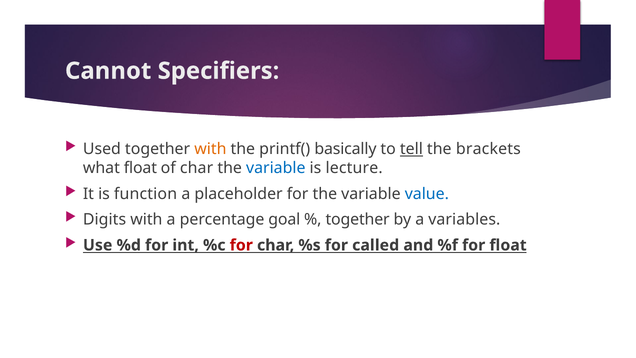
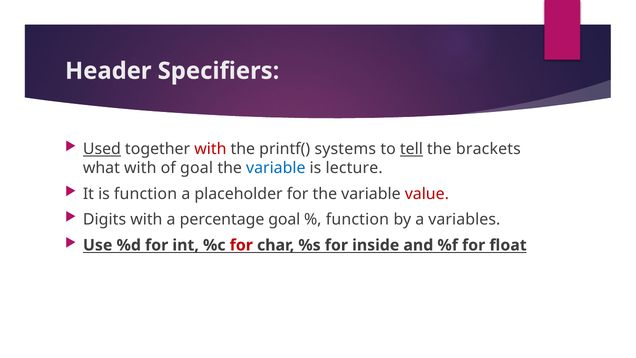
Cannot: Cannot -> Header (108, 71)
Used underline: none -> present (102, 149)
with colour: orange -> red (210, 149)
basically: basically -> systems (345, 149)
what float: float -> with (140, 168)
of char: char -> goal (197, 168)
value colour: blue -> red (427, 194)
together: together -> function (357, 219)
called: called -> inside (376, 245)
